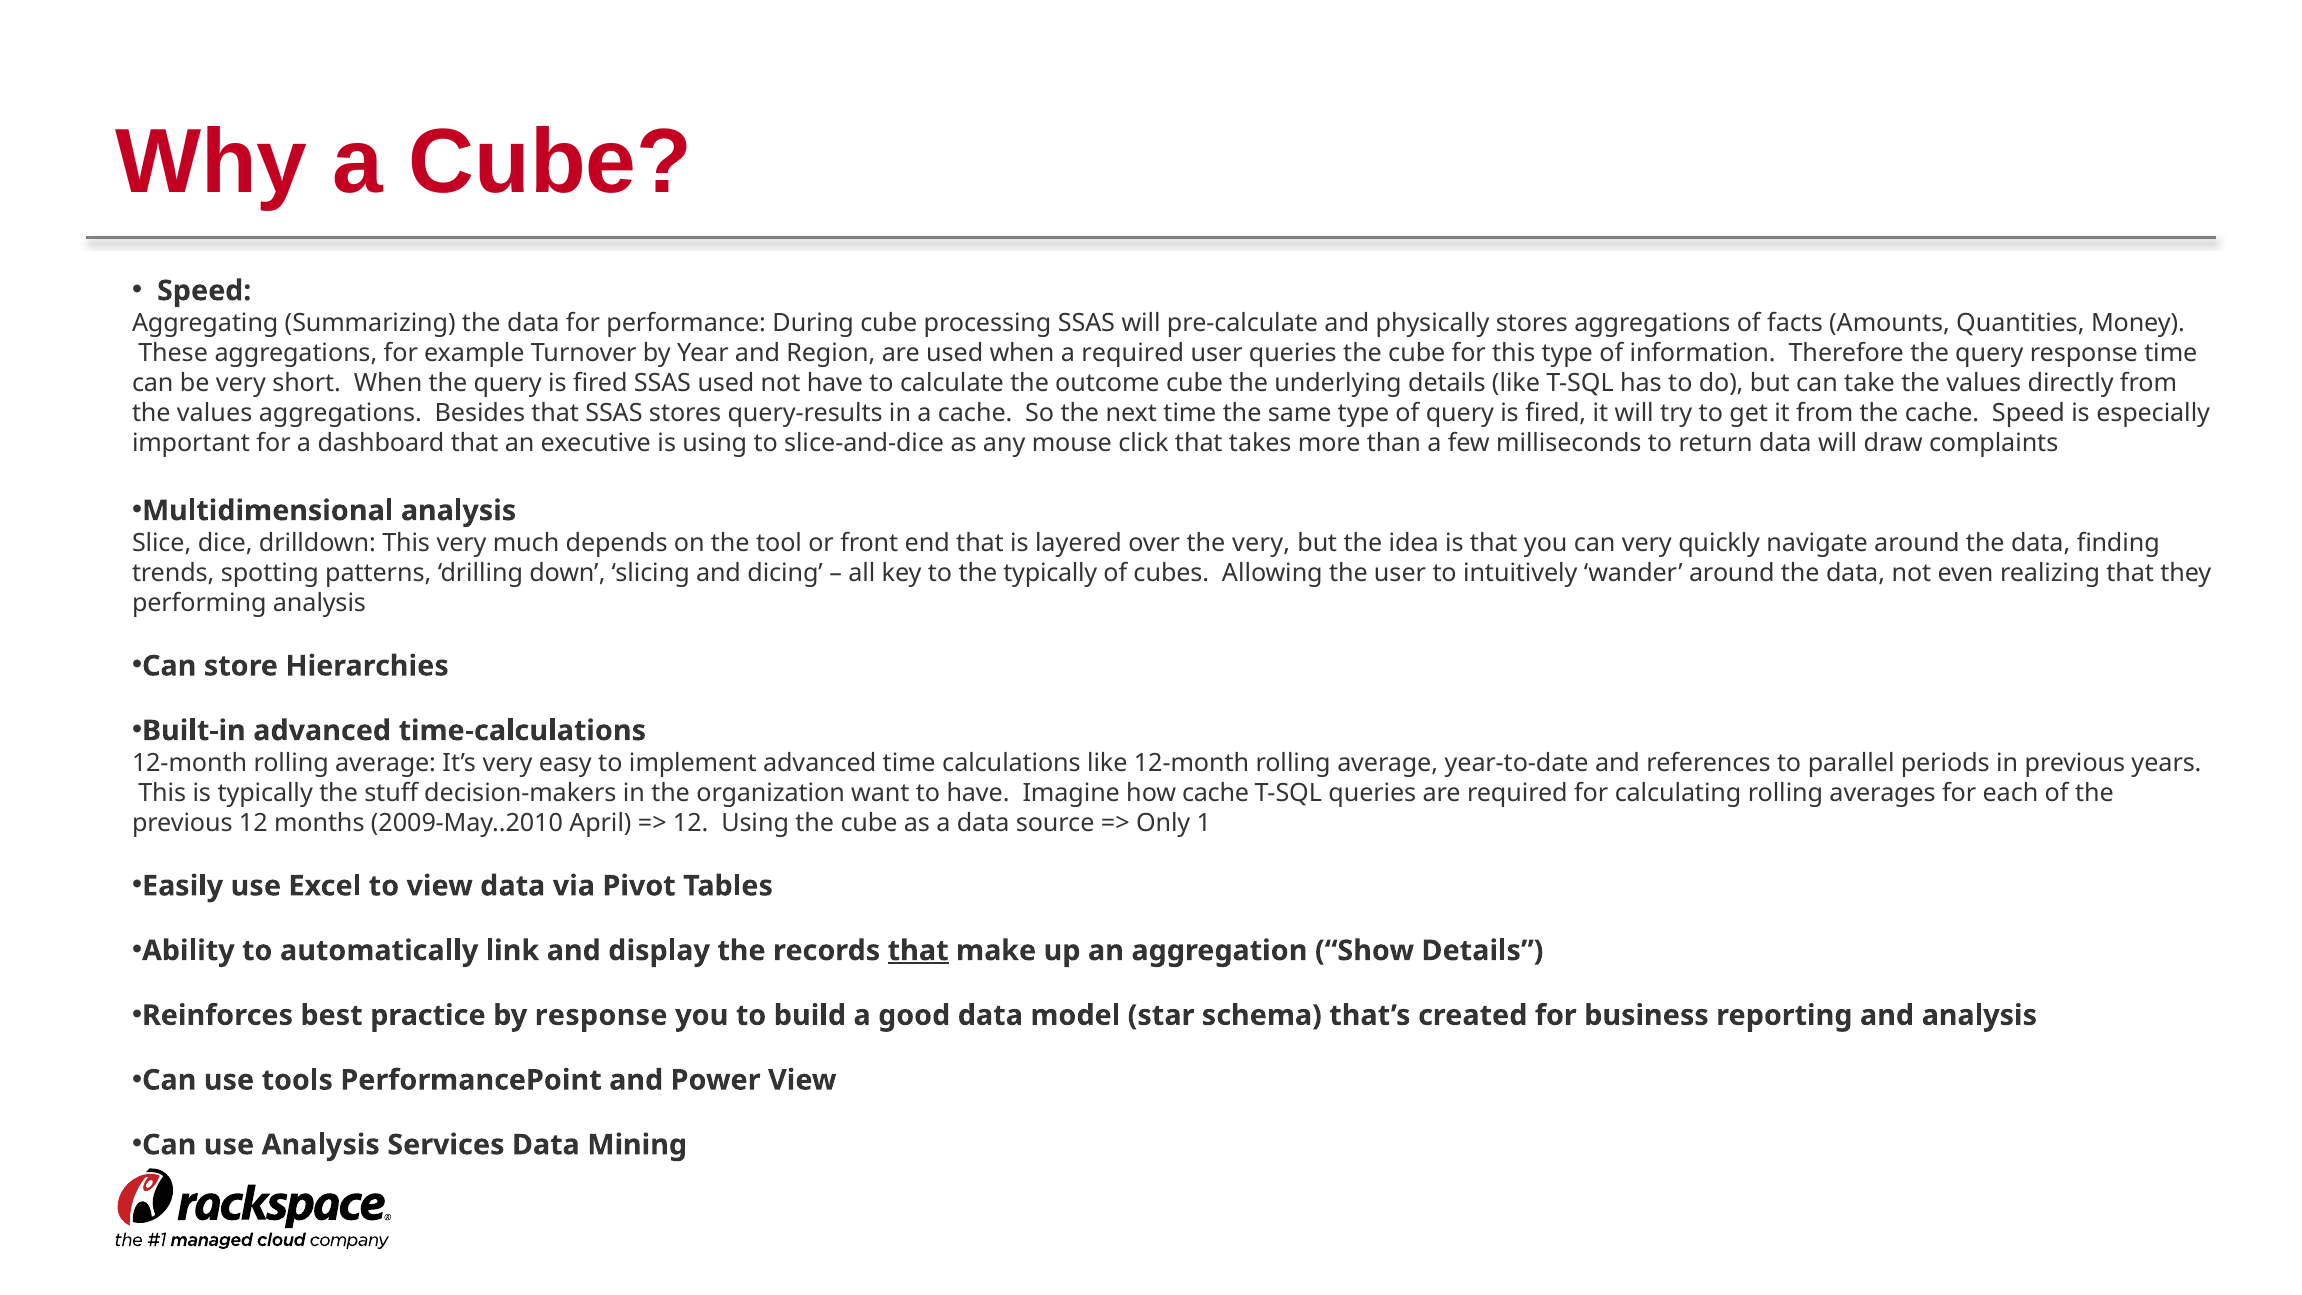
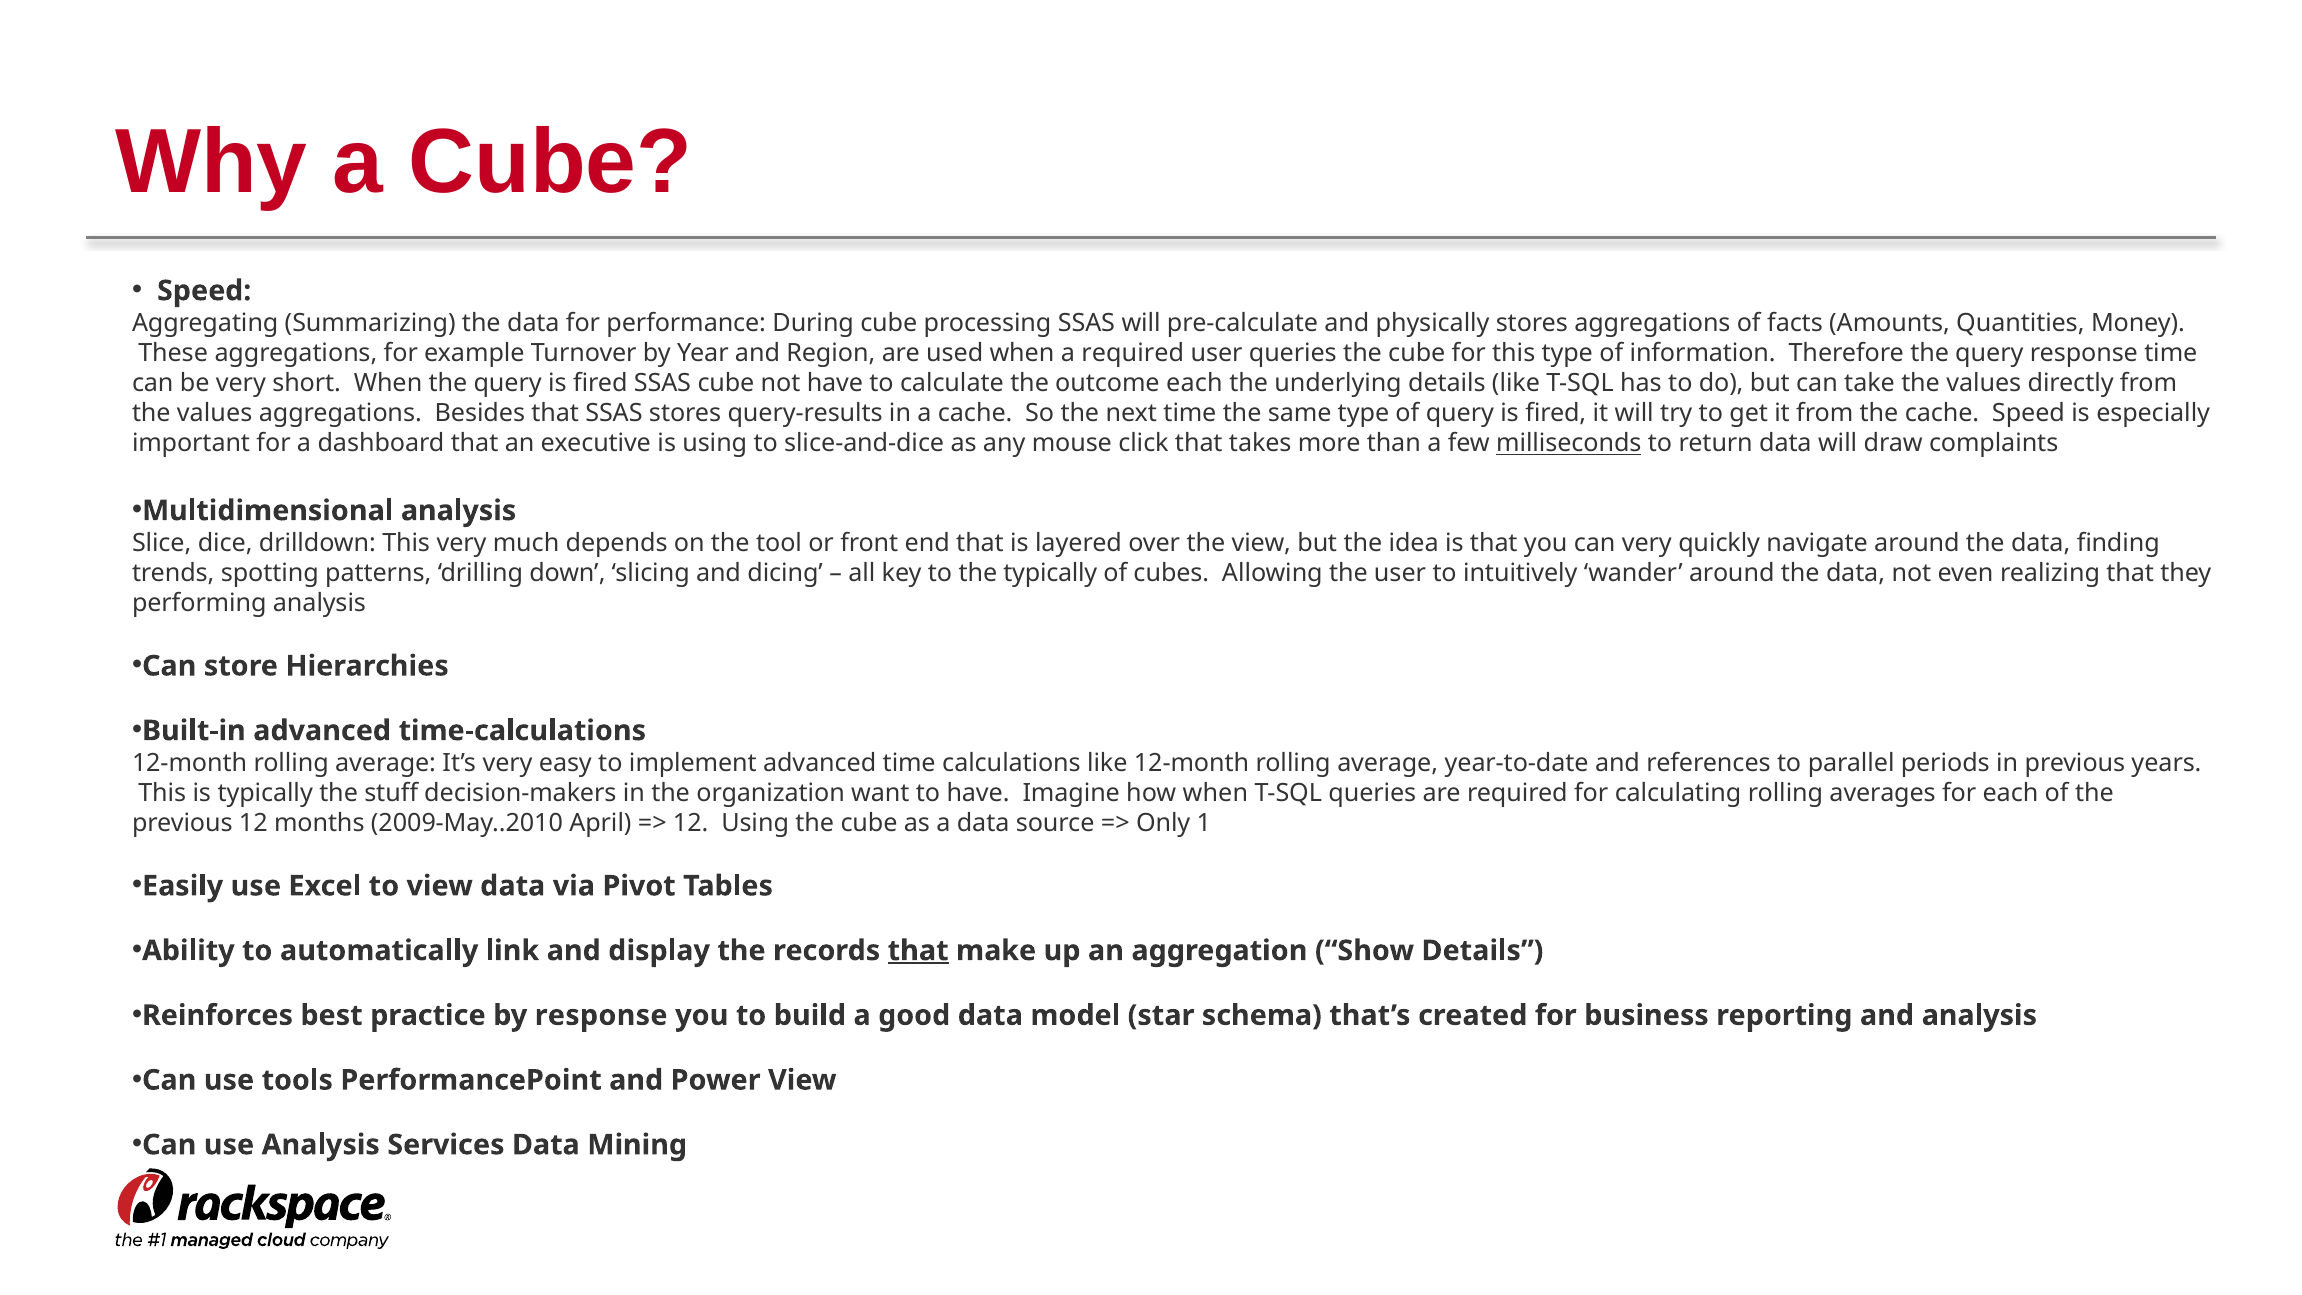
SSAS used: used -> cube (726, 383)
outcome cube: cube -> each (1194, 383)
milliseconds underline: none -> present (1569, 444)
the very: very -> view (1261, 543)
how cache: cache -> when (1215, 793)
